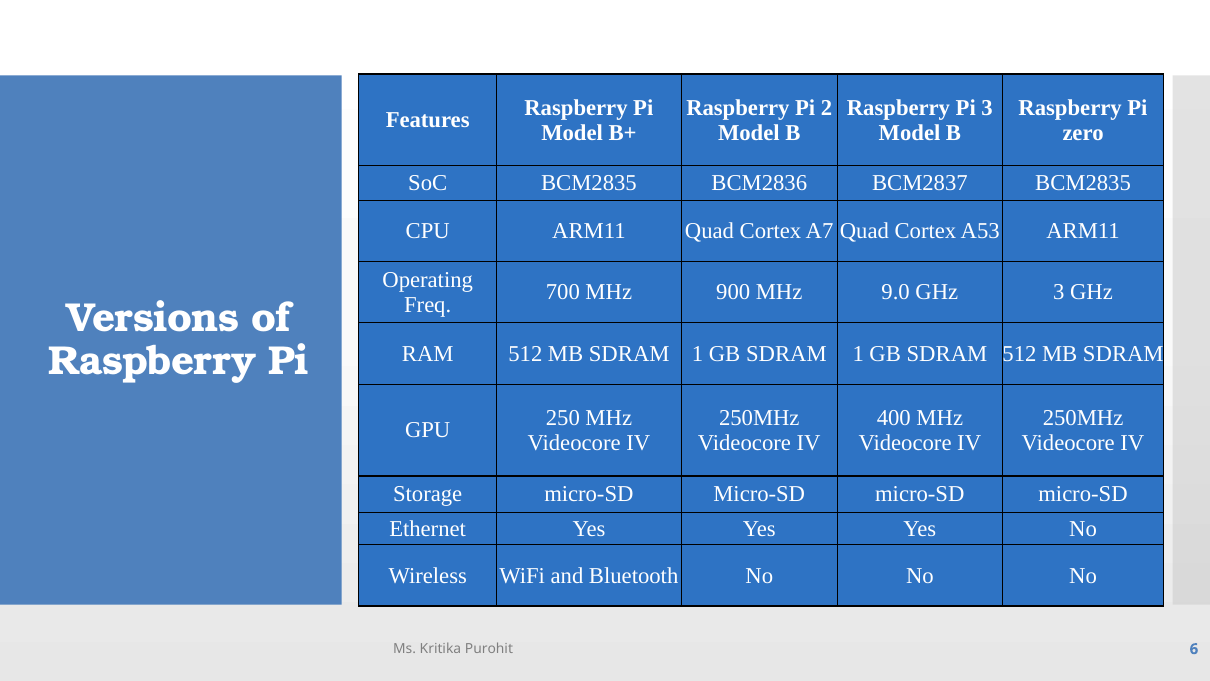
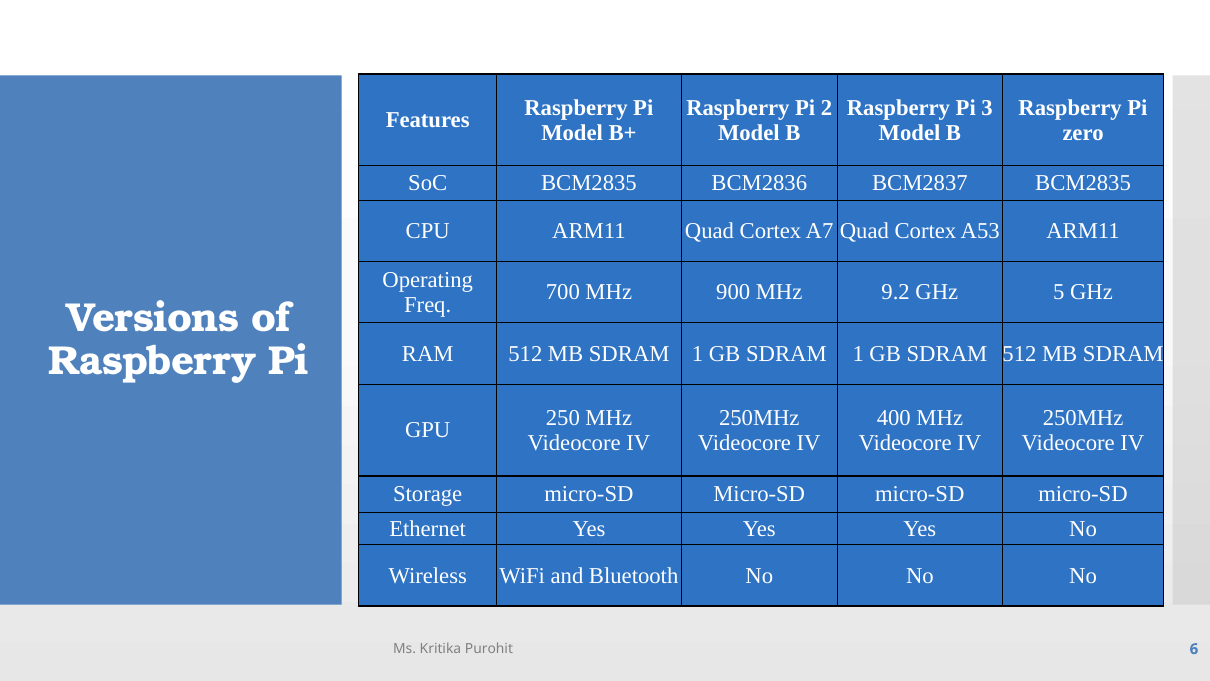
9.0: 9.0 -> 9.2 (896, 292)
GHz 3: 3 -> 5 (1059, 292)
